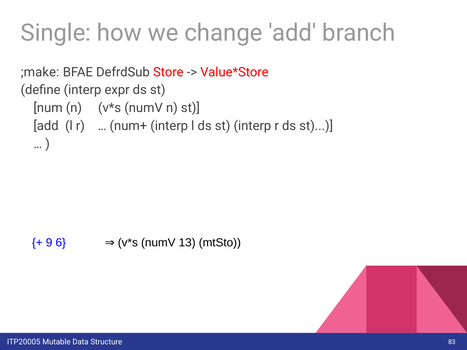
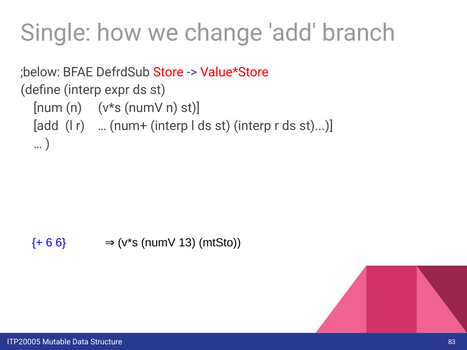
;make: ;make -> ;below (40, 72)
9: 9 -> 6 (49, 243)
